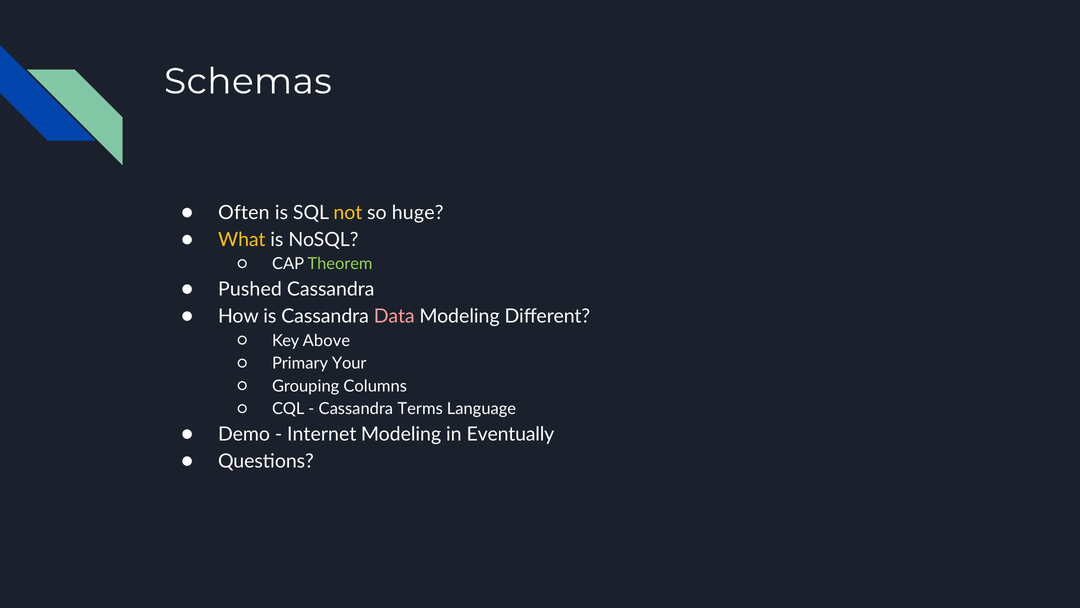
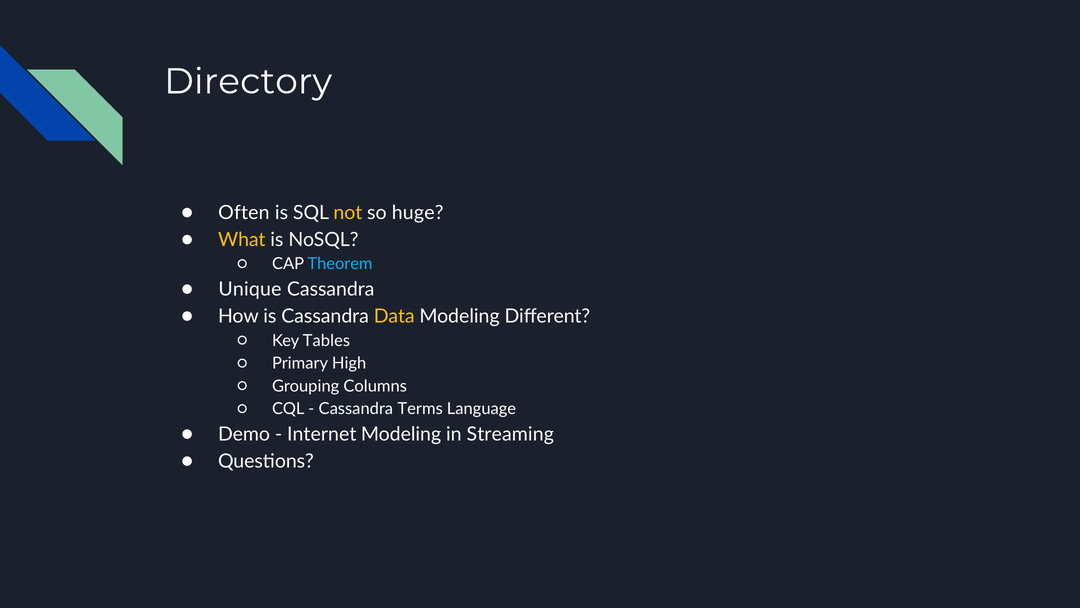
Schemas: Schemas -> Directory (248, 81)
Theorem colour: light green -> light blue (340, 264)
Pushed: Pushed -> Unique (250, 289)
Data colour: pink -> yellow (394, 316)
Above: Above -> Tables (326, 340)
Your: Your -> High (349, 363)
Eventually: Eventually -> Streaming (510, 434)
